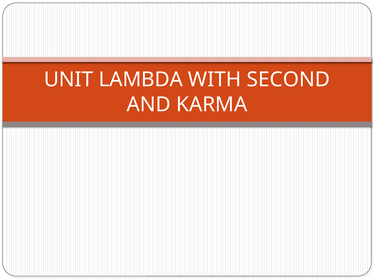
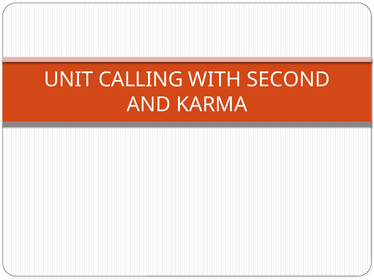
LAMBDA: LAMBDA -> CALLING (141, 80)
